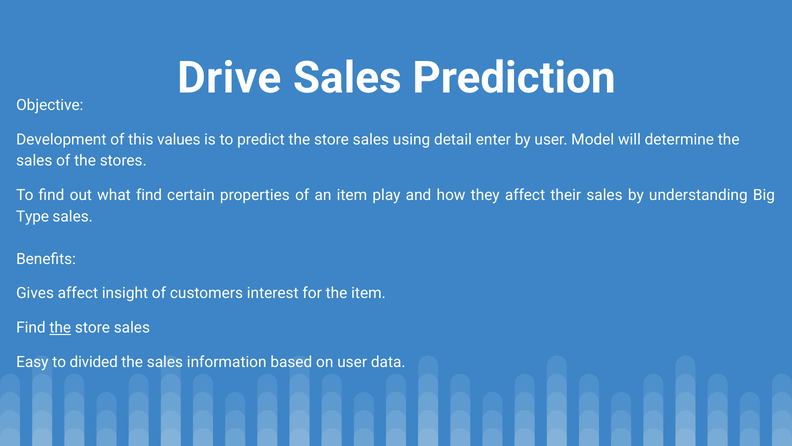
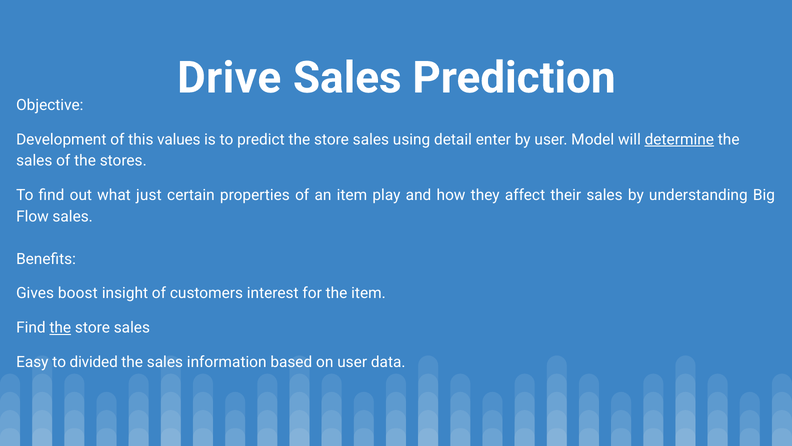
determine underline: none -> present (679, 139)
what find: find -> just (149, 195)
Type: Type -> Flow (32, 216)
Gives affect: affect -> boost (78, 293)
